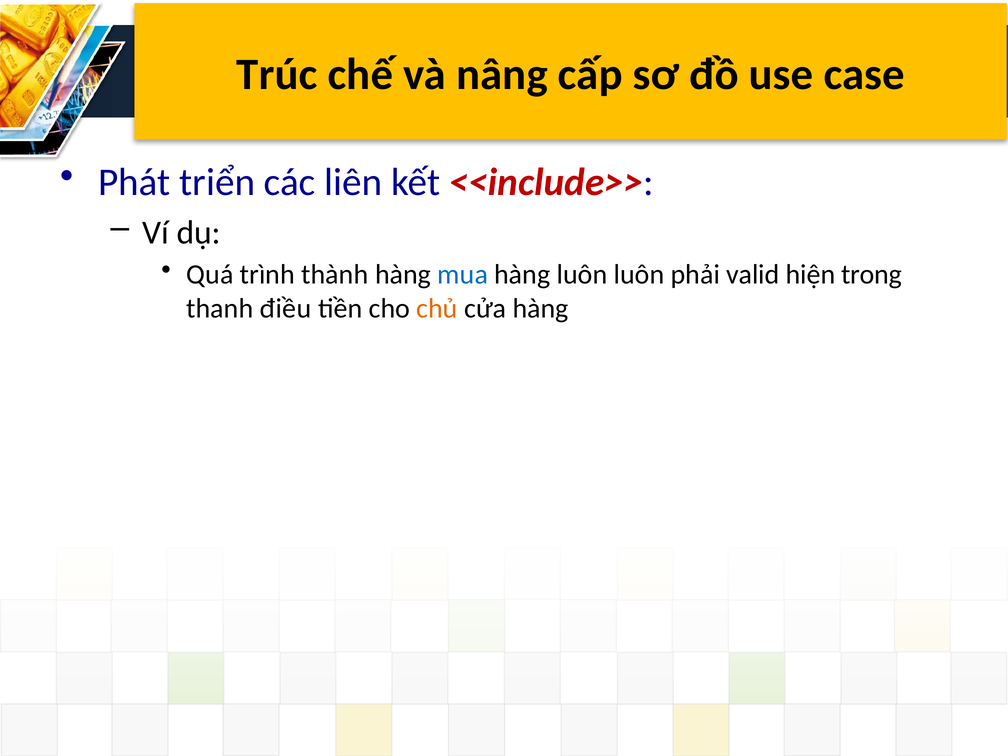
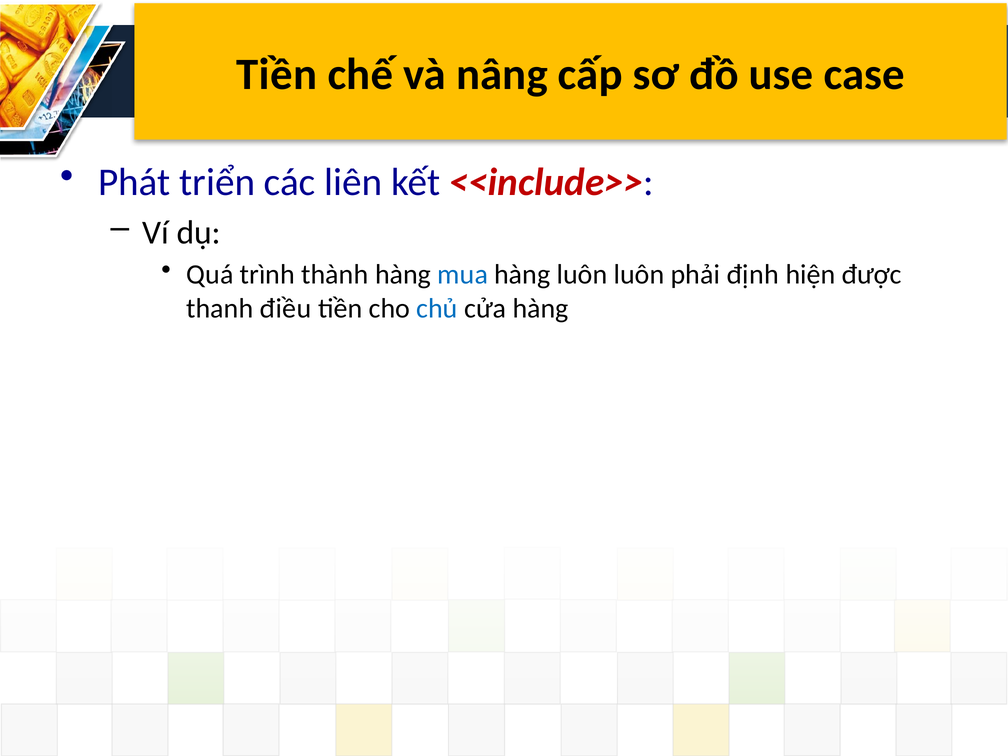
Trúc: Trúc -> Tiền (277, 75)
valid: valid -> định (753, 275)
trong: trong -> được (872, 275)
chủ colour: orange -> blue (437, 308)
